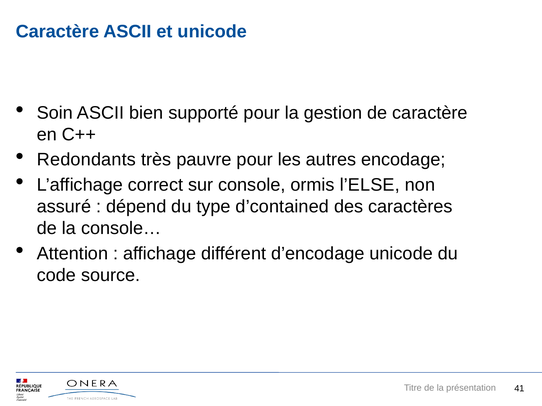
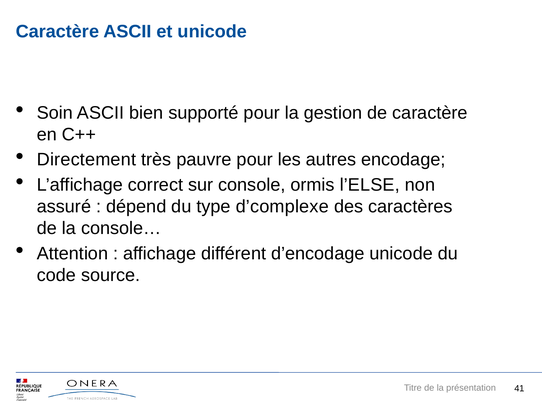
Redondants: Redondants -> Directement (86, 160)
d’contained: d’contained -> d’complexe (282, 207)
